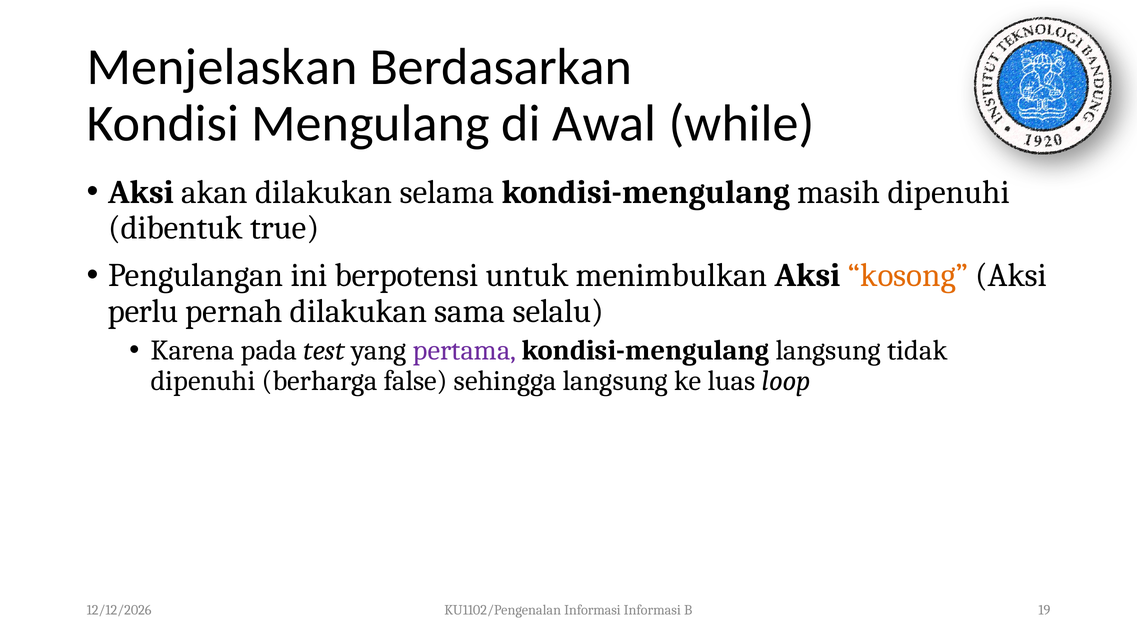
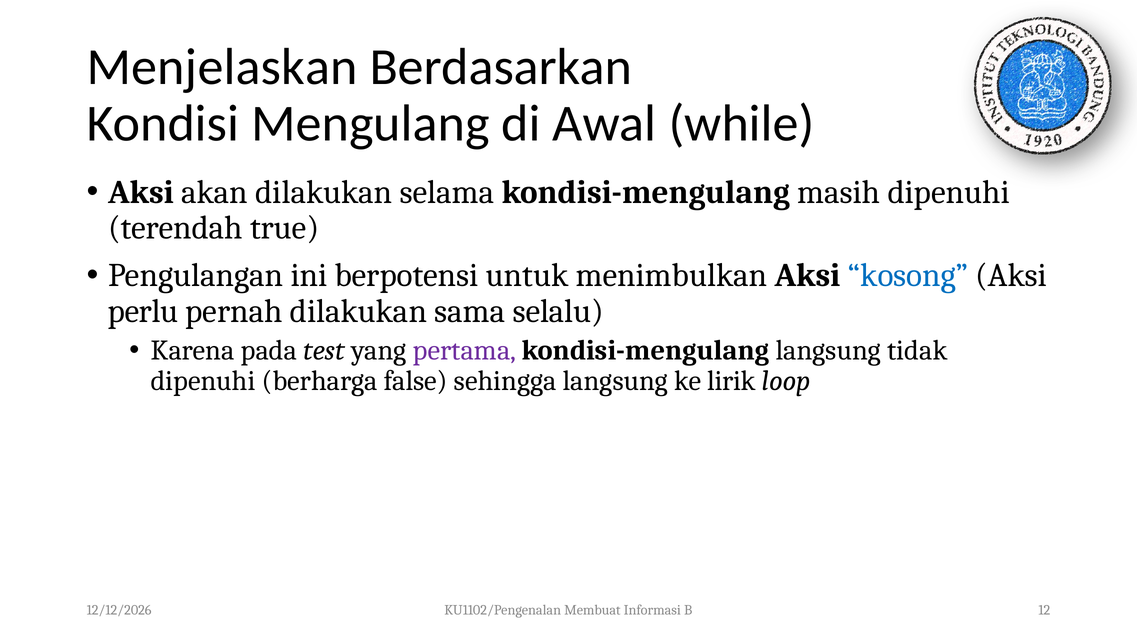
dibentuk: dibentuk -> terendah (175, 228)
kosong colour: orange -> blue (908, 276)
luas: luas -> lirik (732, 381)
KU1102/Pengenalan Informasi: Informasi -> Membuat (592, 611)
19: 19 -> 12 (1044, 611)
